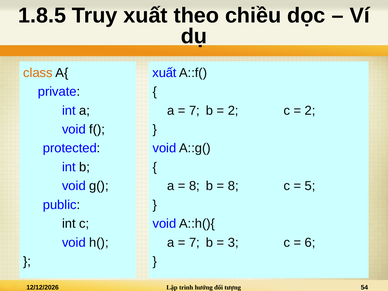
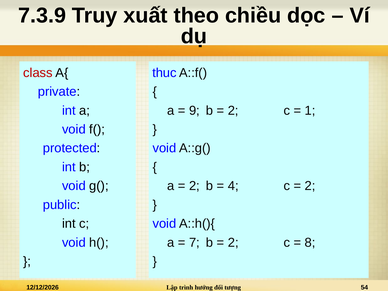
1.8.5: 1.8.5 -> 7.3.9 (42, 16)
class colour: orange -> red (38, 73)
xuất: xuất -> thuc (164, 73)
7: 7 -> 9 (194, 110)
2: 2 -> 1 (310, 110)
8: 8 -> 2 (194, 186)
8: 8 -> 4 (233, 186)
5: 5 -> 2 (310, 186)
3: 3 -> 2 (233, 243)
6: 6 -> 8 (310, 243)
